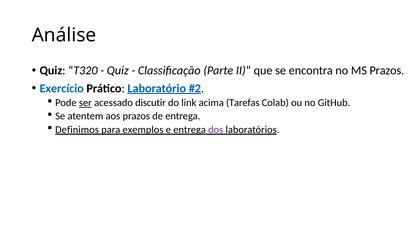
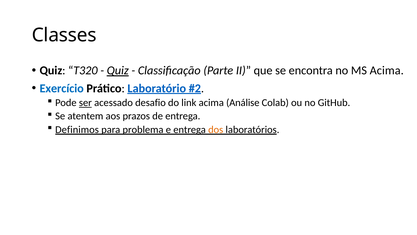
Análise: Análise -> Classes (64, 35)
Quiz underline: none -> present (118, 70)
MS Prazos: Prazos -> Acima (387, 70)
discutir: discutir -> desafio (150, 103)
Tarefas: Tarefas -> Análise (243, 103)
exemplos: exemplos -> problema (143, 130)
dos colour: purple -> orange (216, 130)
